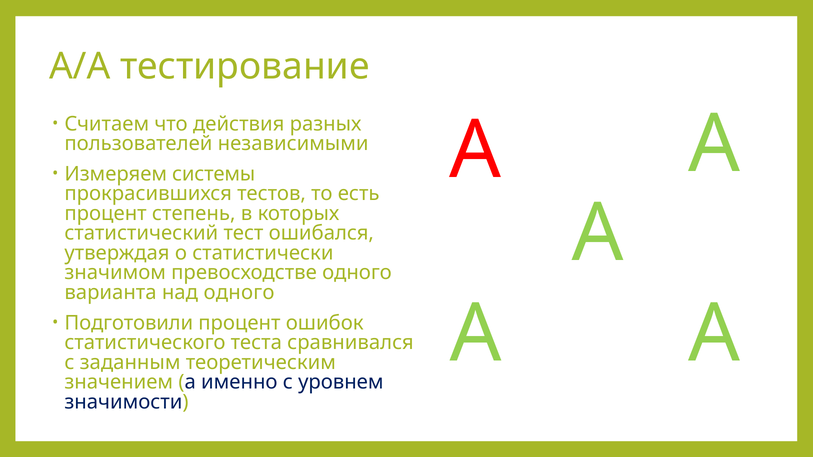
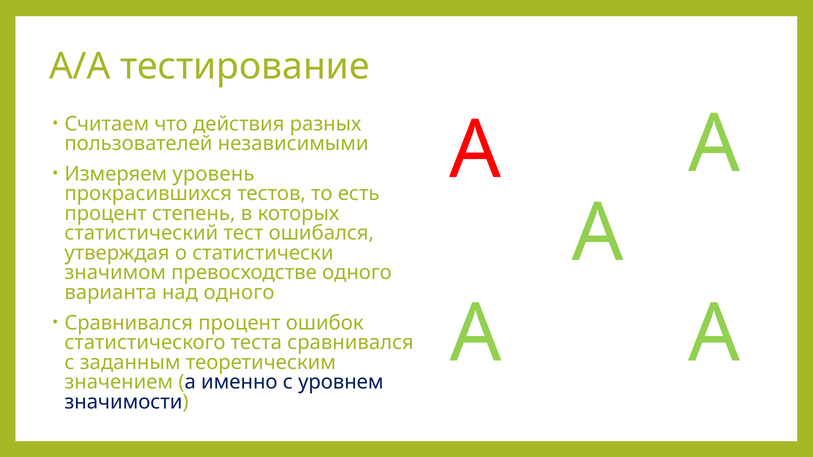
системы: системы -> уровень (213, 174)
Подготовили: Подготовили -> Сравнивался (129, 323)
